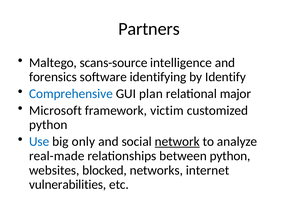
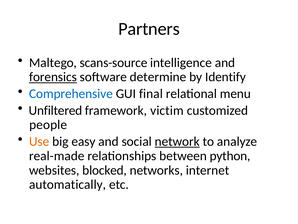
forensics underline: none -> present (53, 77)
identifying: identifying -> determine (158, 77)
plan: plan -> final (151, 94)
major: major -> menu (235, 94)
Microsoft: Microsoft -> Unfiltered (56, 110)
python: python -> people (48, 125)
Use colour: blue -> orange (39, 141)
only: only -> easy (83, 141)
vulnerabilities: vulnerabilities -> automatically (68, 184)
